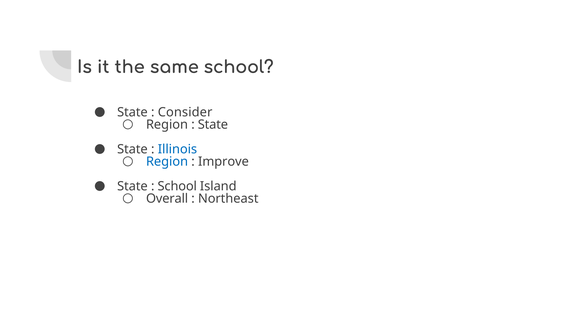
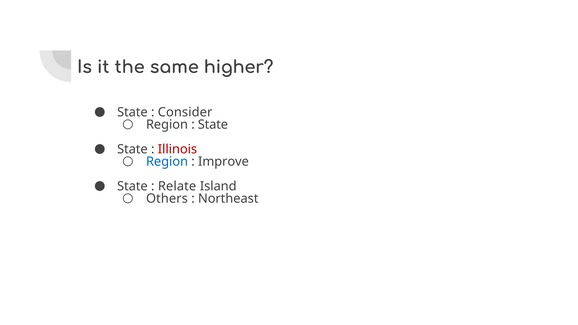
same school: school -> higher (239, 67)
Illinois colour: blue -> red (177, 149)
School: School -> Relate (177, 186)
Overall: Overall -> Others (167, 199)
